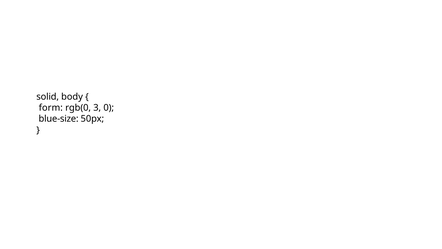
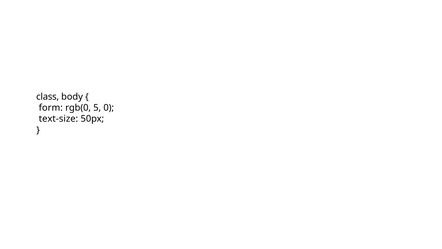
solid: solid -> class (48, 97)
3: 3 -> 5 (97, 108)
blue-size: blue-size -> text-size (58, 119)
